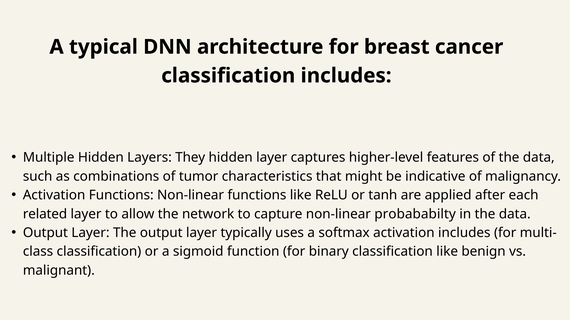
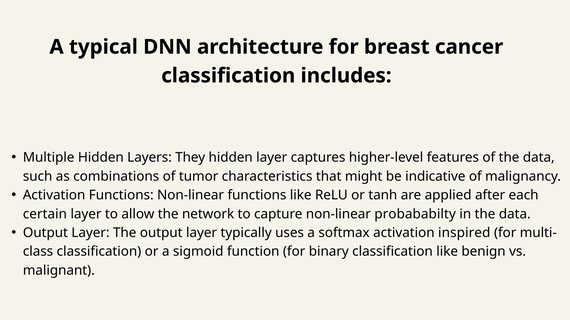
related: related -> certain (45, 214)
activation includes: includes -> inspired (464, 233)
